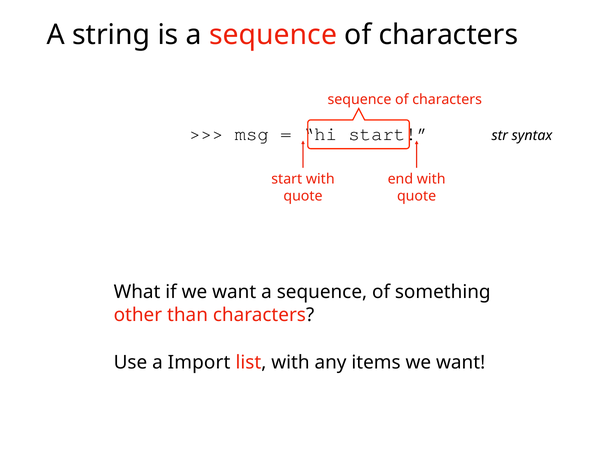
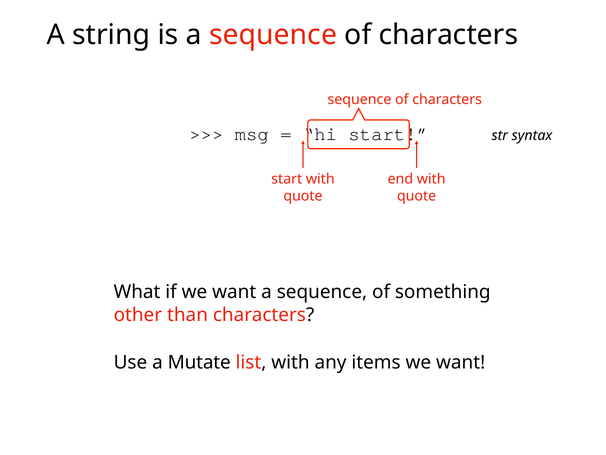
Import: Import -> Mutate (199, 362)
